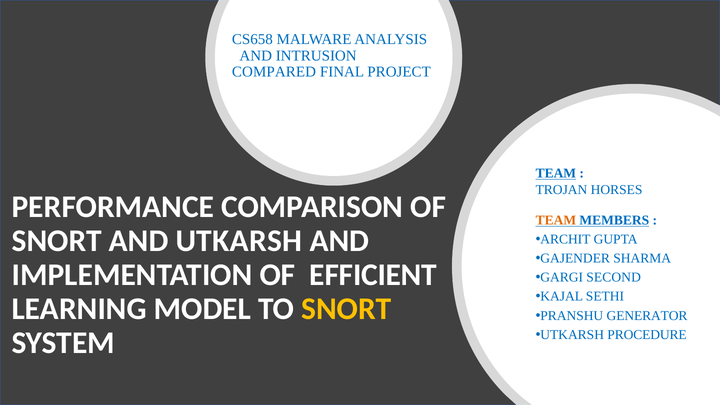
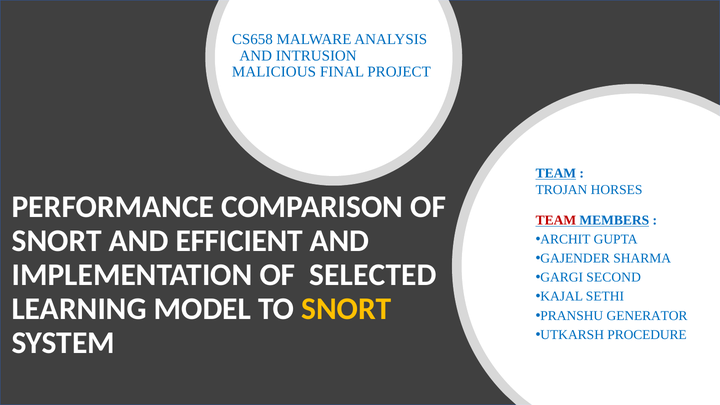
COMPARED: COMPARED -> MALICIOUS (274, 72)
TEAM colour: orange -> red (556, 220)
AND UTKARSH: UTKARSH -> EFFICIENT (239, 241)
EFFICIENT: EFFICIENT -> SELECTED (373, 275)
